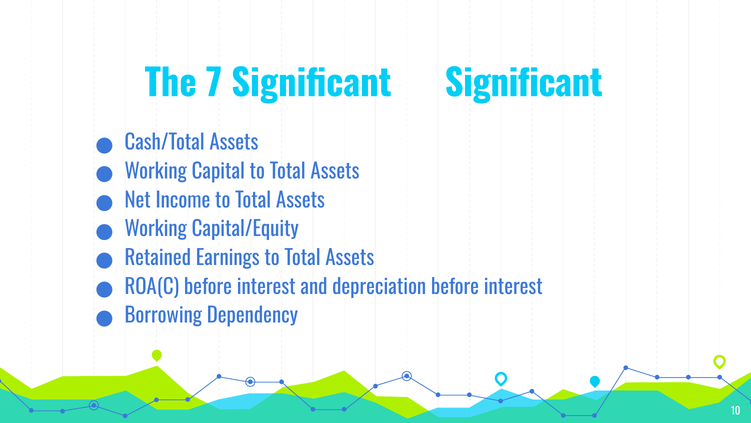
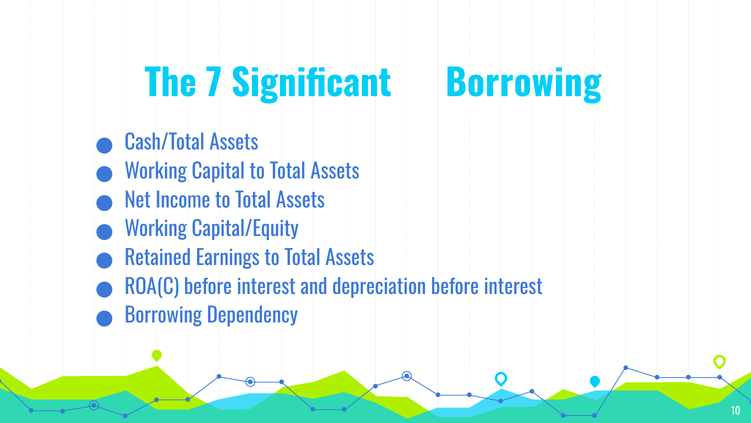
Significant Significant: Significant -> Borrowing (523, 84)
